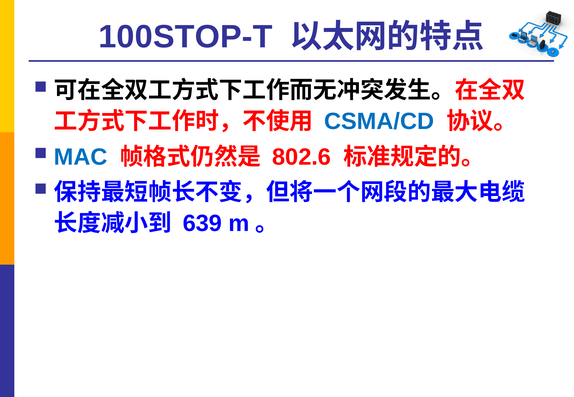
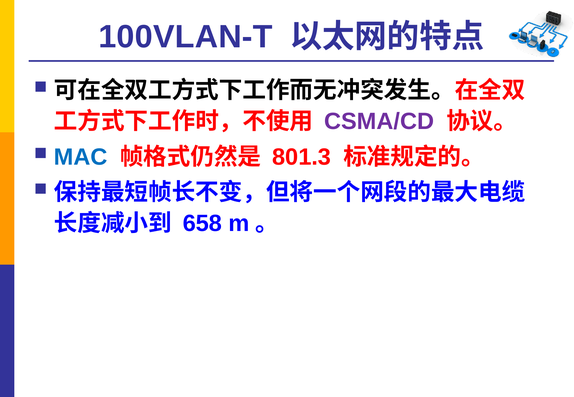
100STOP-T: 100STOP-T -> 100VLAN-T (186, 37)
CSMA/CD colour: blue -> purple (379, 122)
802.6: 802.6 -> 801.3 (302, 157)
639: 639 -> 658 (202, 224)
